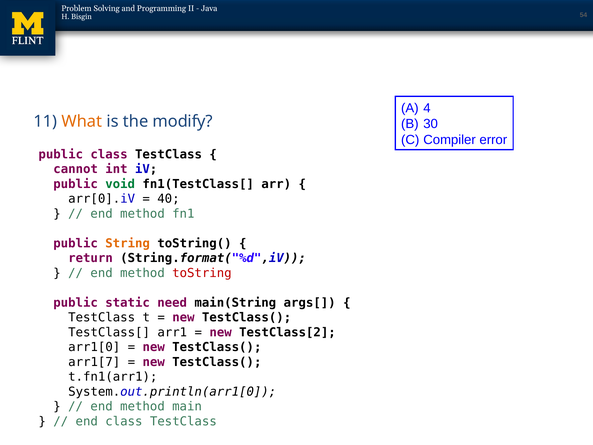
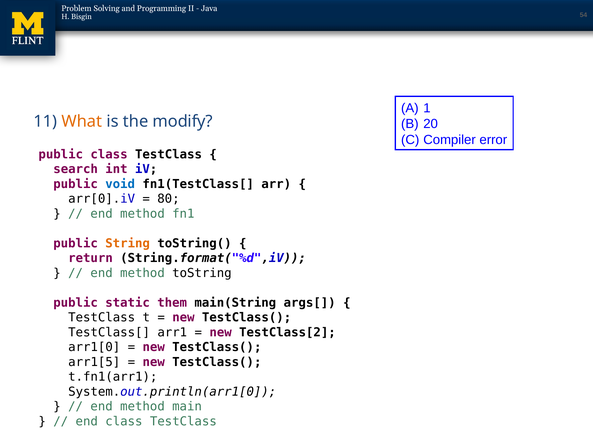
4: 4 -> 1 (427, 108)
30: 30 -> 20 (431, 124)
cannot: cannot -> search (76, 169)
void colour: green -> blue (120, 184)
40: 40 -> 80 (168, 199)
toString colour: red -> black (202, 273)
need: need -> them (172, 302)
arr1[7: arr1[7 -> arr1[5 (94, 362)
